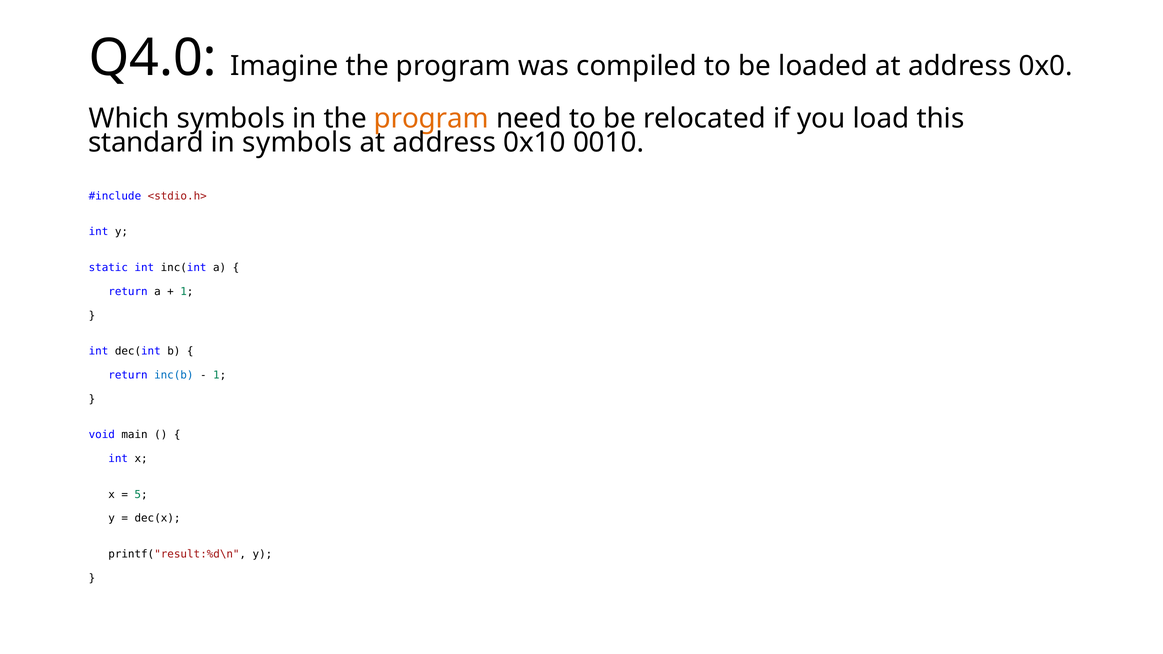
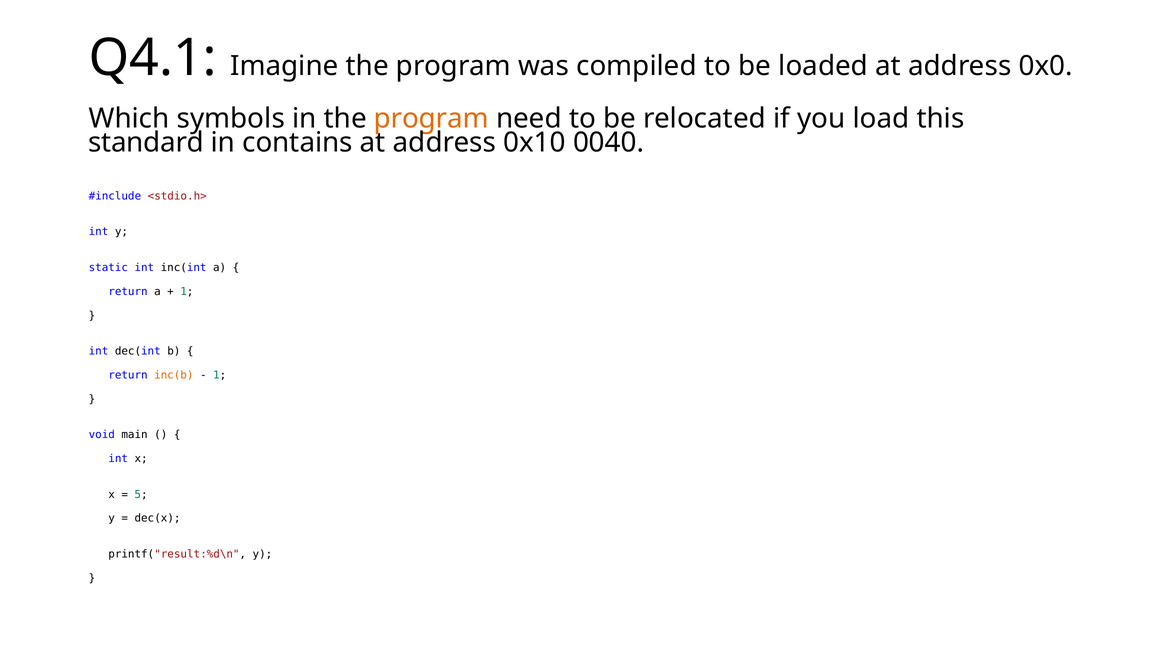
Q4.0: Q4.0 -> Q4.1 (153, 58)
in symbols: symbols -> contains (297, 143)
0010: 0010 -> 0040 (609, 143)
inc(b colour: blue -> orange (174, 375)
